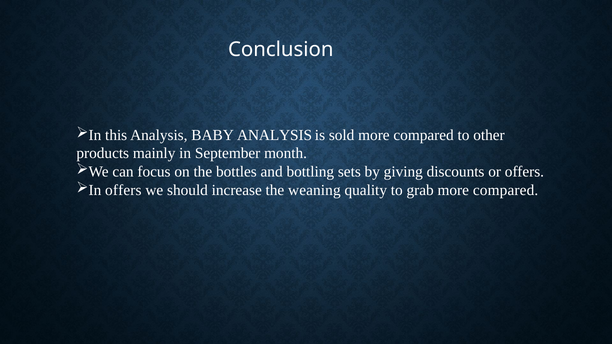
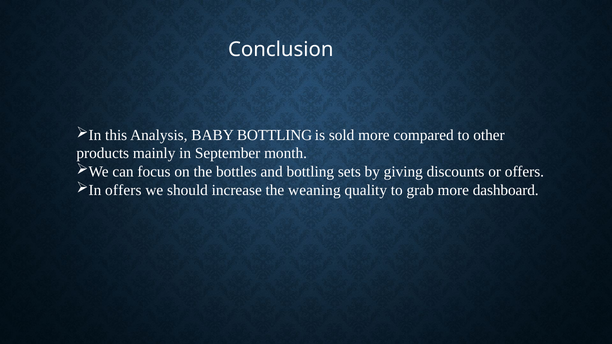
BABY ANALYSIS: ANALYSIS -> BOTTLING (275, 135)
grab more compared: compared -> dashboard (506, 190)
